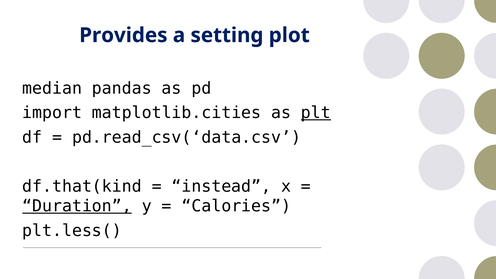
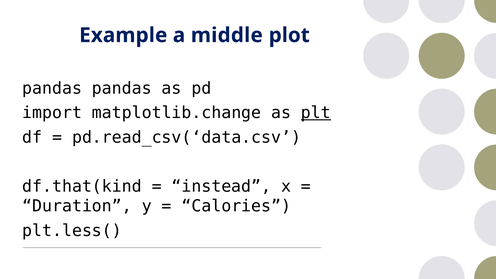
Provides: Provides -> Example (123, 35)
setting: setting -> middle (227, 35)
median: median -> pandas (52, 88)
matplotlib.cities: matplotlib.cities -> matplotlib.change (177, 113)
Duration underline: present -> none (77, 206)
